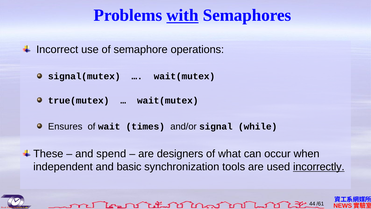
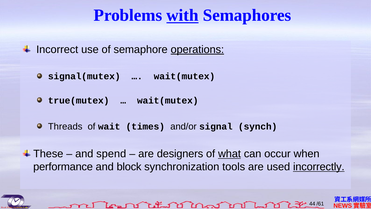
operations underline: none -> present (197, 49)
Ensures: Ensures -> Threads (65, 126)
while: while -> synch (258, 126)
what underline: none -> present (229, 154)
independent: independent -> performance (63, 167)
basic: basic -> block (129, 167)
